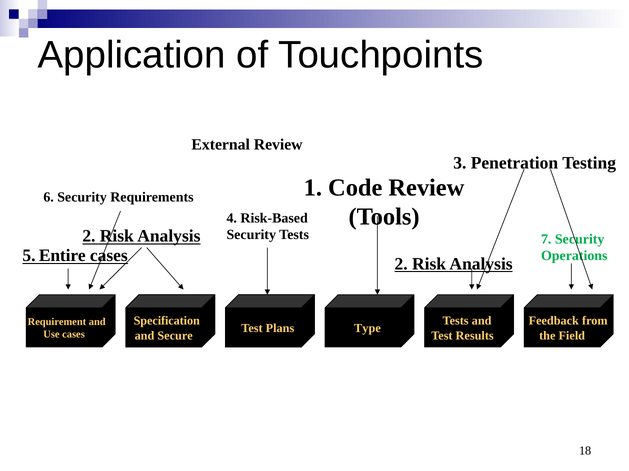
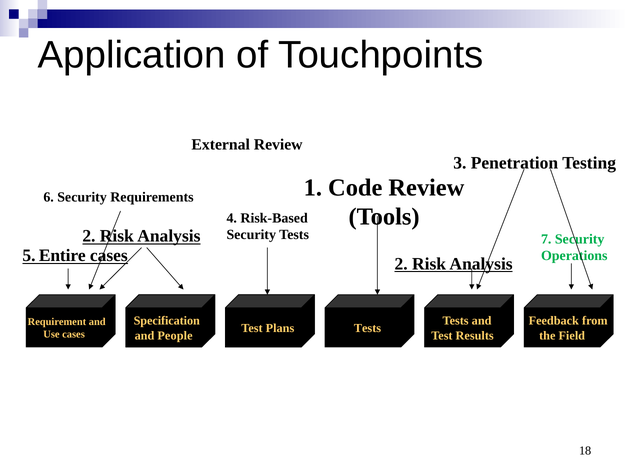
Plans Type: Type -> Tests (368, 329)
Secure: Secure -> People (175, 336)
